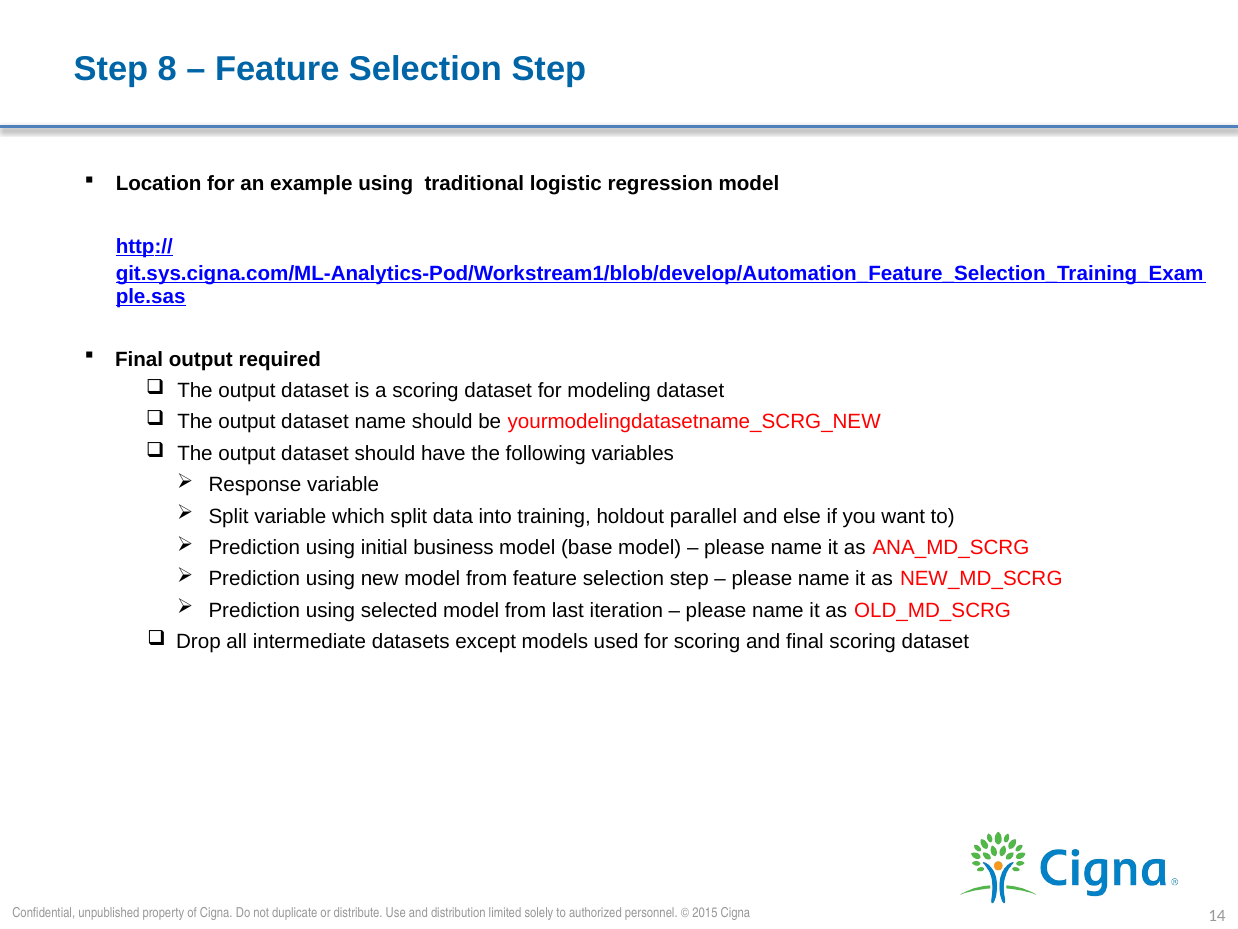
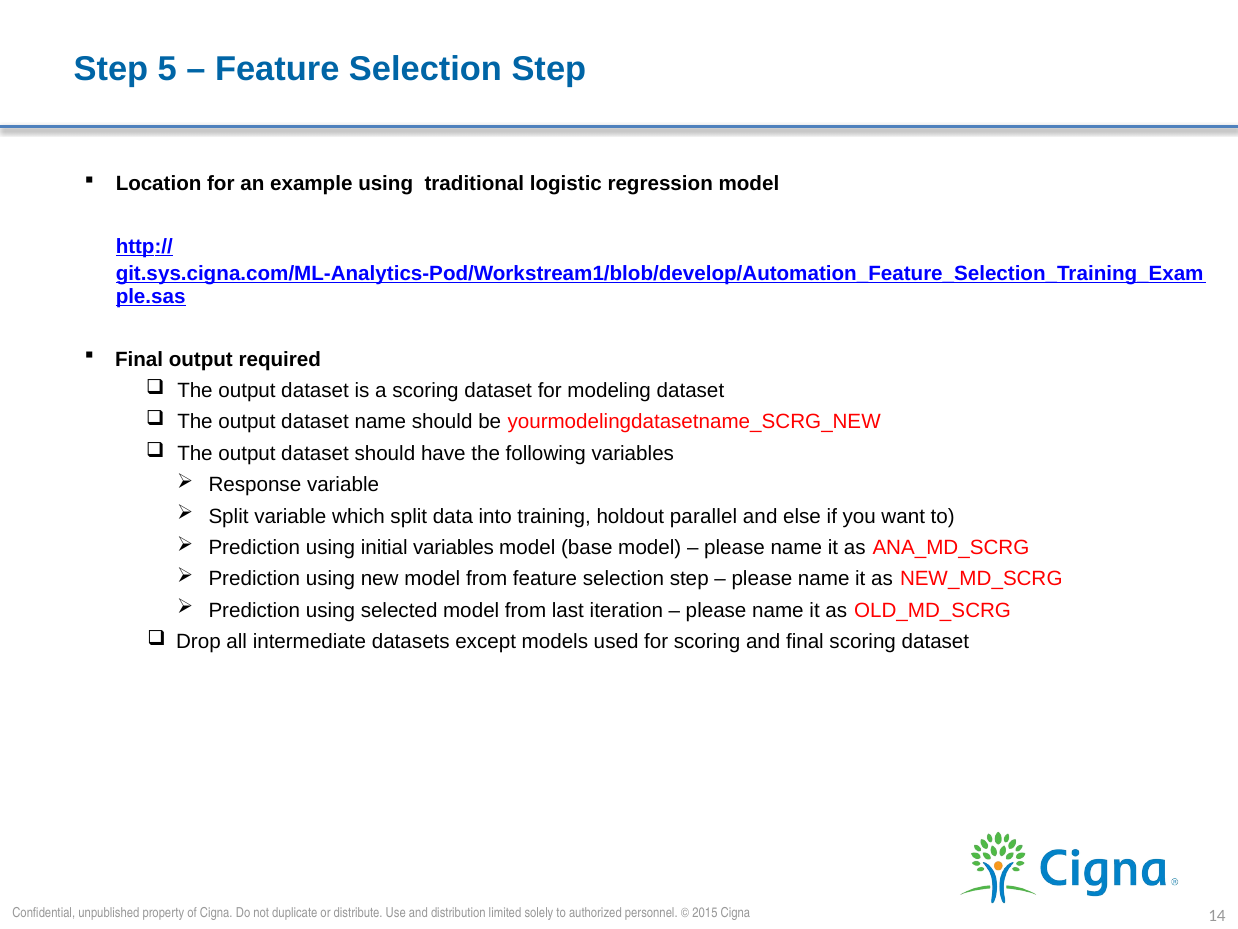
8: 8 -> 5 (167, 69)
initial business: business -> variables (454, 547)
